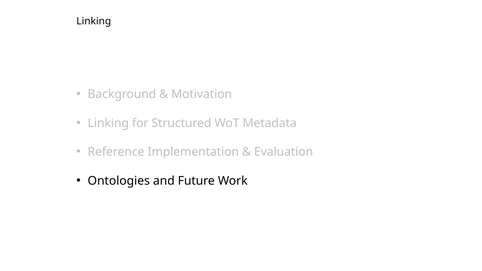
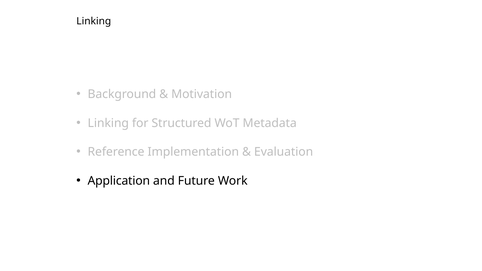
Ontologies: Ontologies -> Application (119, 181)
